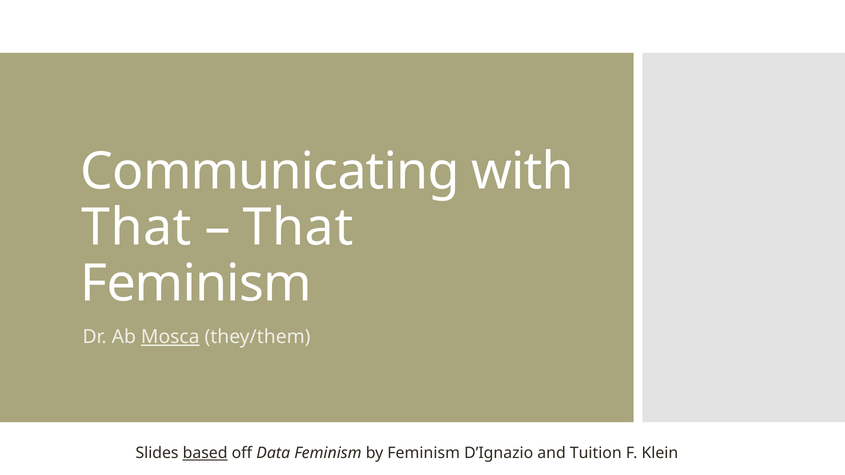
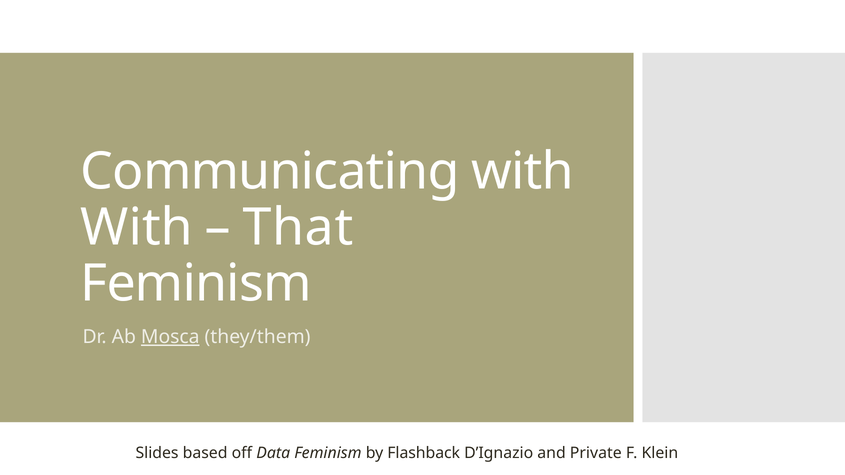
That: That -> With (137, 228)
based underline: present -> none (205, 453)
by Feminism: Feminism -> Flashback (424, 453)
Tuition: Tuition -> Private (596, 453)
